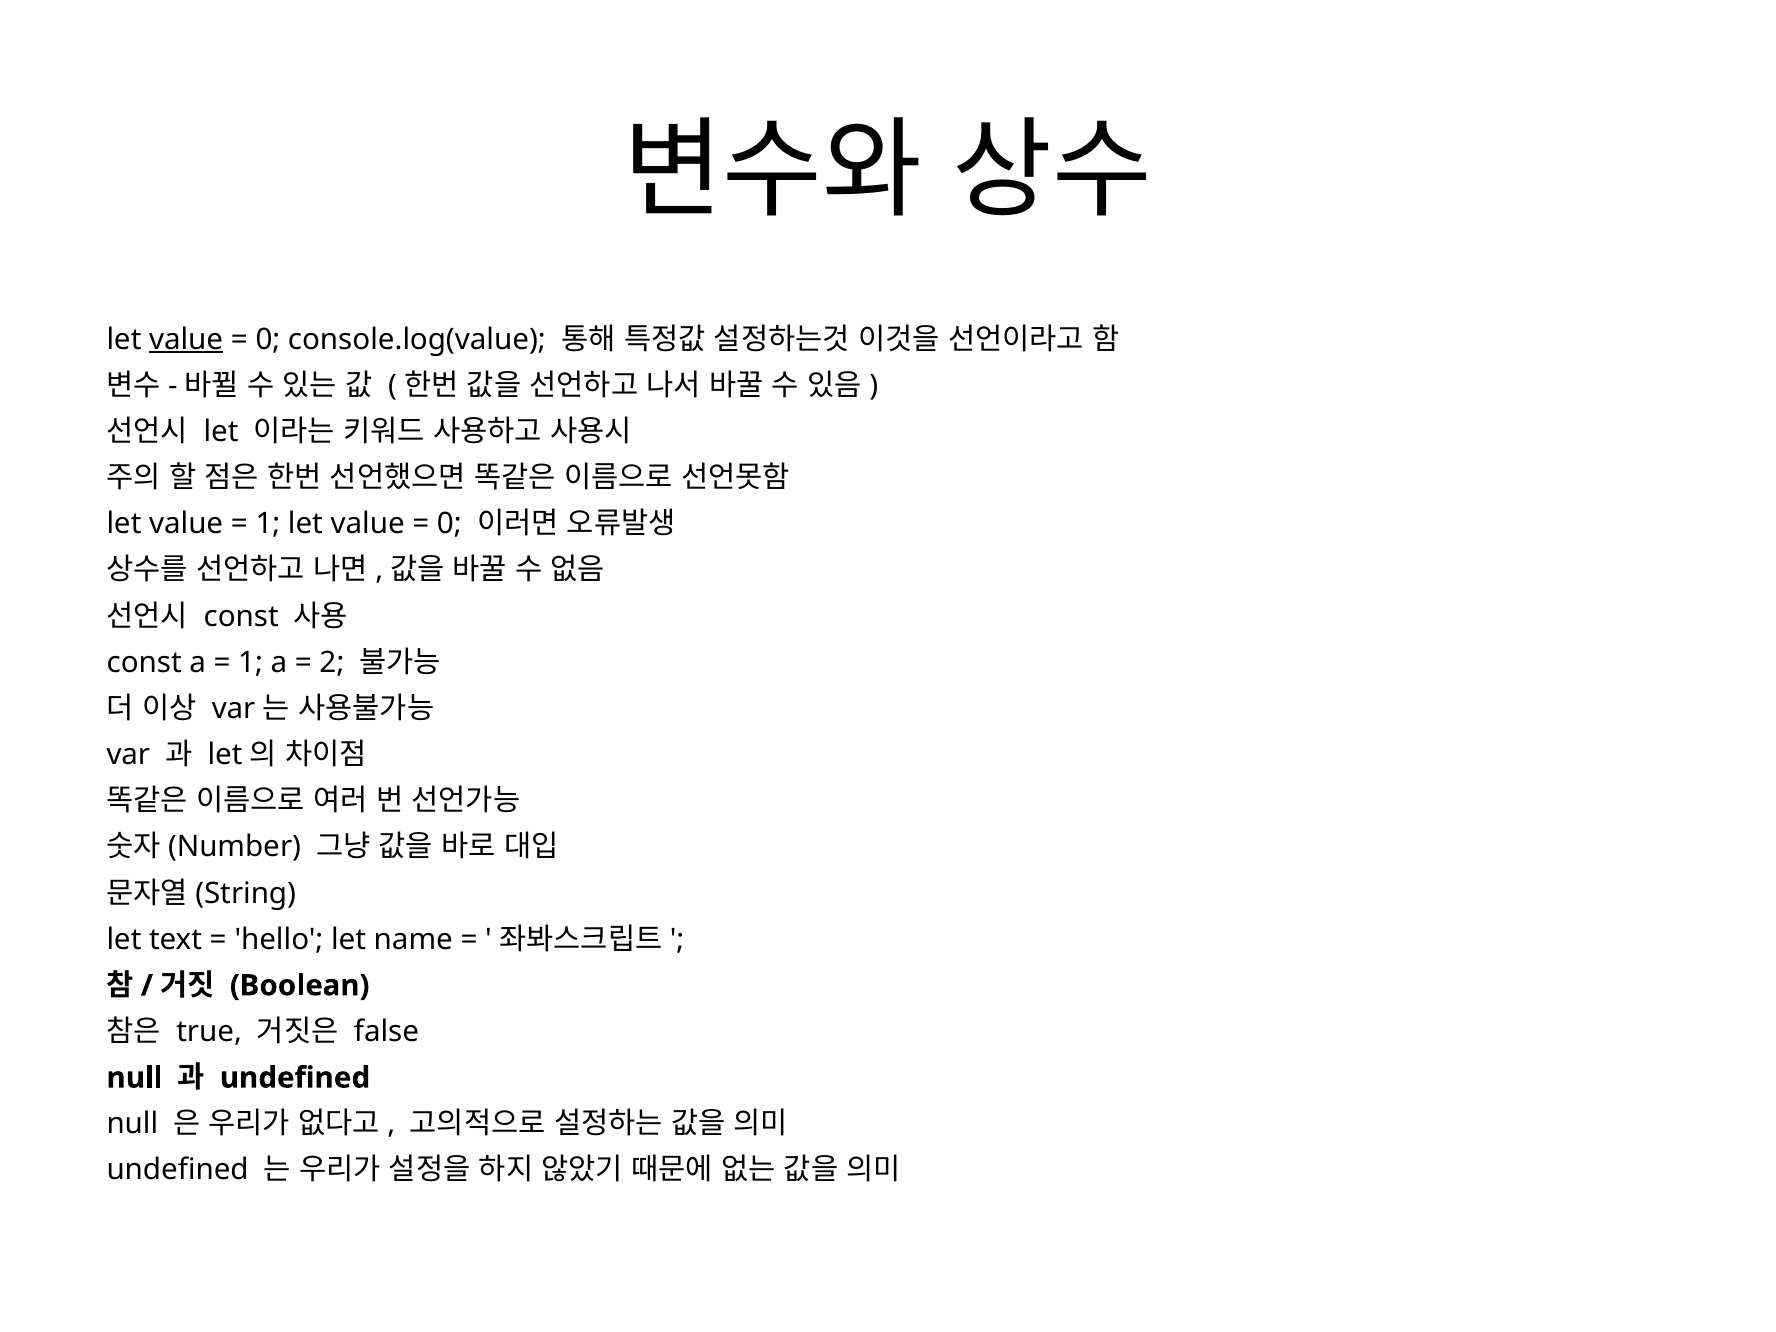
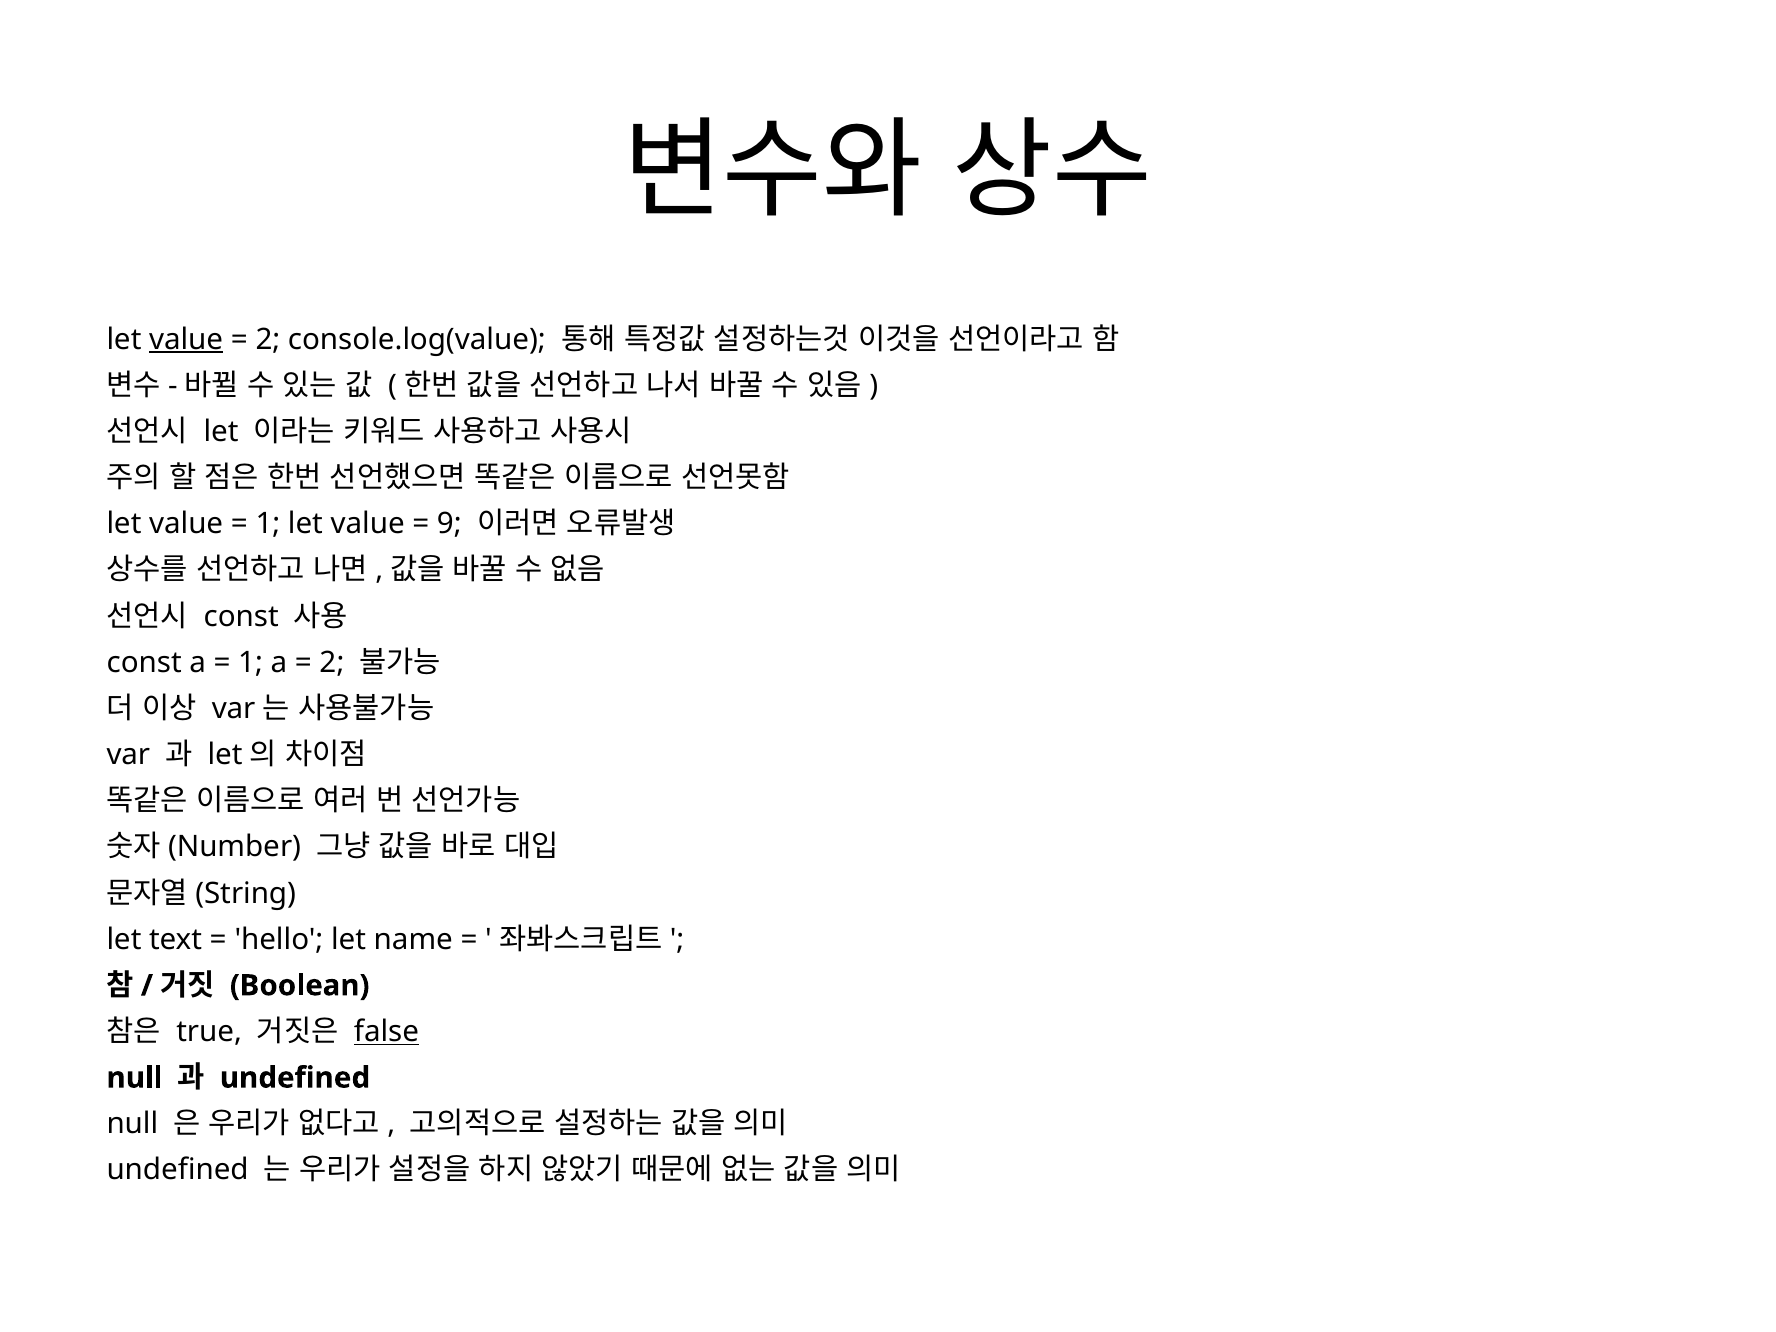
0: 0 -> 2 (268, 339)
0: 0 -> 9 (449, 524)
false underline: none -> present (386, 1032)
